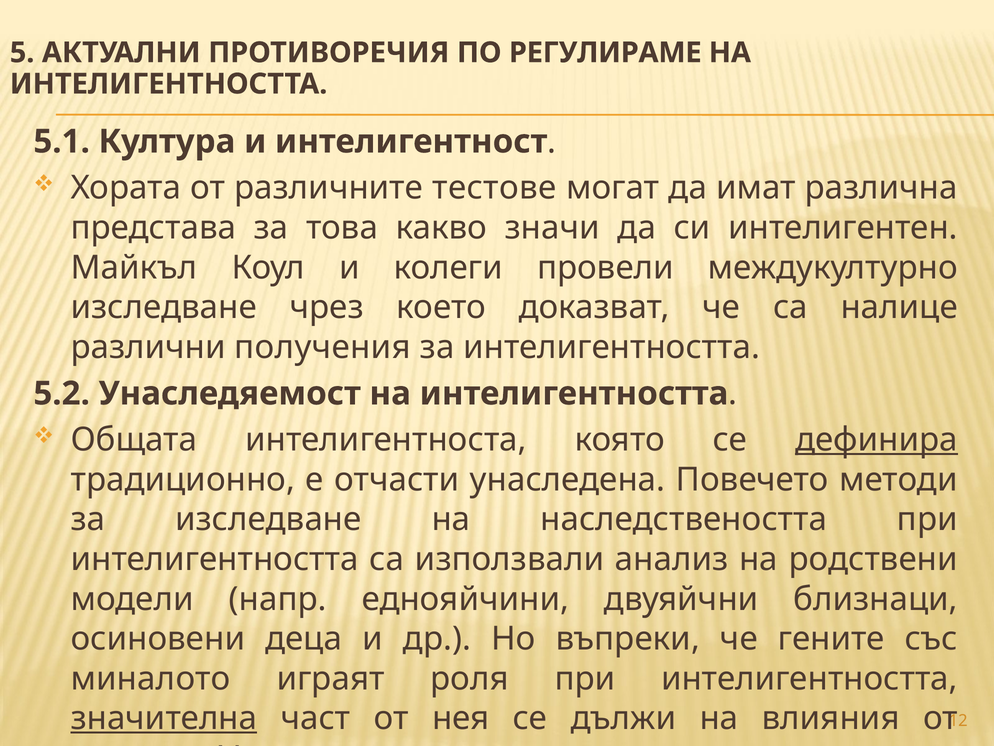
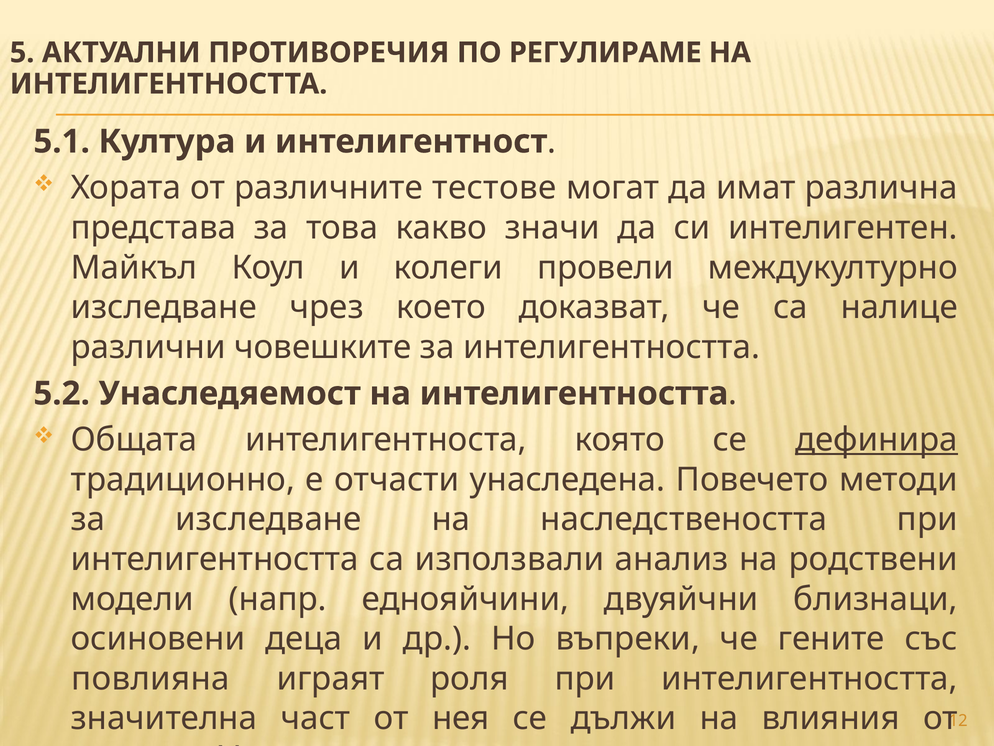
получения: получения -> човешките (323, 347)
миналото: миналото -> повлияна (151, 678)
значителна underline: present -> none (164, 718)
